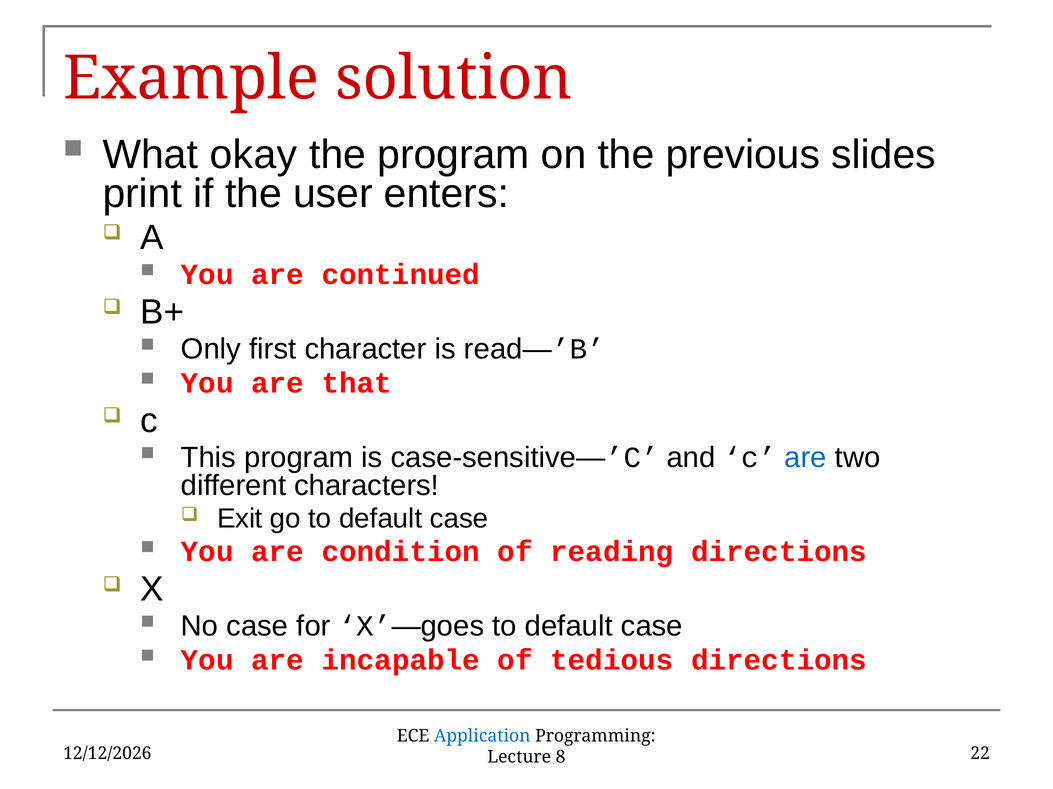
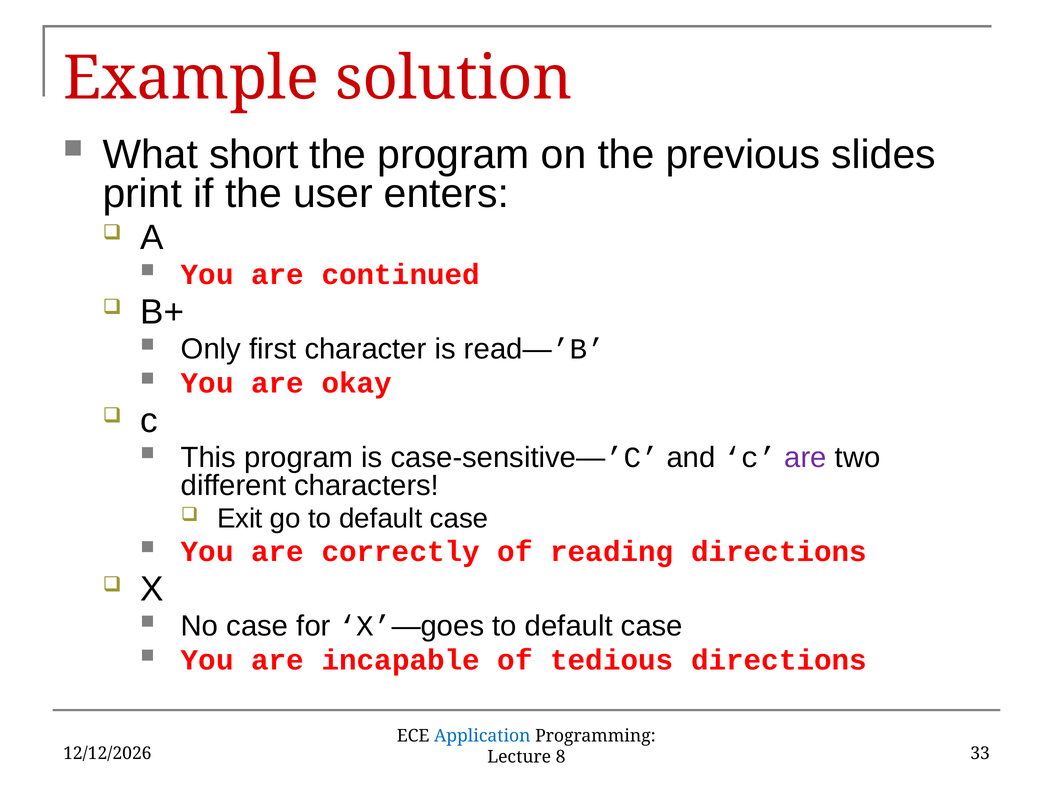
okay: okay -> short (254, 155)
that: that -> okay (357, 383)
are colour: blue -> purple (806, 458)
condition: condition -> correctly (401, 552)
22: 22 -> 33 (980, 754)
